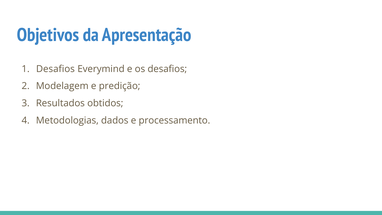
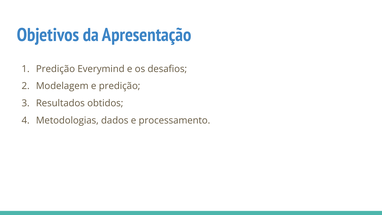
Desafios: Desafios -> Predição (55, 69)
